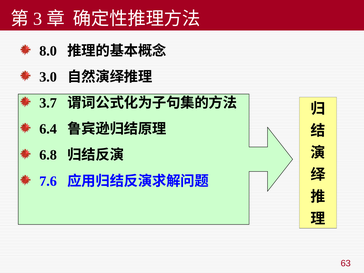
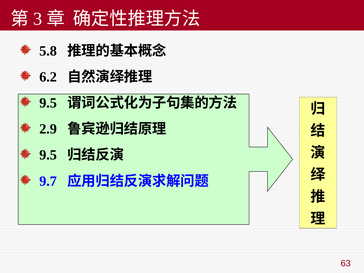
8.0: 8.0 -> 5.8 (48, 51)
3.0: 3.0 -> 6.2 (48, 77)
3.7: 3.7 -> 9.5 (48, 103)
6.4: 6.4 -> 2.9 (48, 129)
6.8: 6.8 -> 9.5 (48, 155)
7.6: 7.6 -> 9.7 (48, 181)
